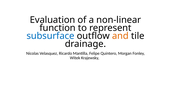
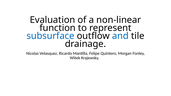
and colour: orange -> blue (120, 36)
